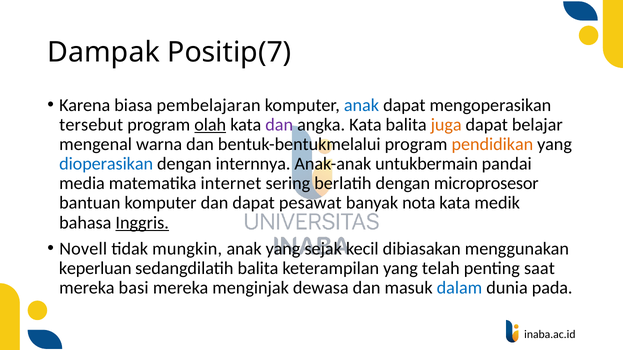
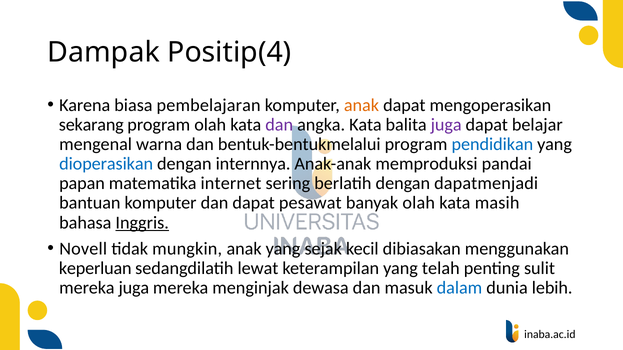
Positip(7: Positip(7 -> Positip(4 (229, 52)
anak colour: blue -> orange (361, 105)
tersebut: tersebut -> sekarang (91, 125)
olah underline: present -> none (210, 125)
juga colour: orange -> purple (446, 125)
pendidikan colour: orange -> blue (492, 144)
untukbermain: untukbermain -> memproduksi (427, 164)
media: media -> papan (82, 184)
microprosesor: microprosesor -> dapatmenjadi (486, 184)
banyak nota: nota -> olah (419, 203)
medik: medik -> masih (497, 203)
sedangdilatih balita: balita -> lewat (258, 269)
saat: saat -> sulit (539, 269)
mereka basi: basi -> juga (134, 288)
pada: pada -> lebih (552, 288)
